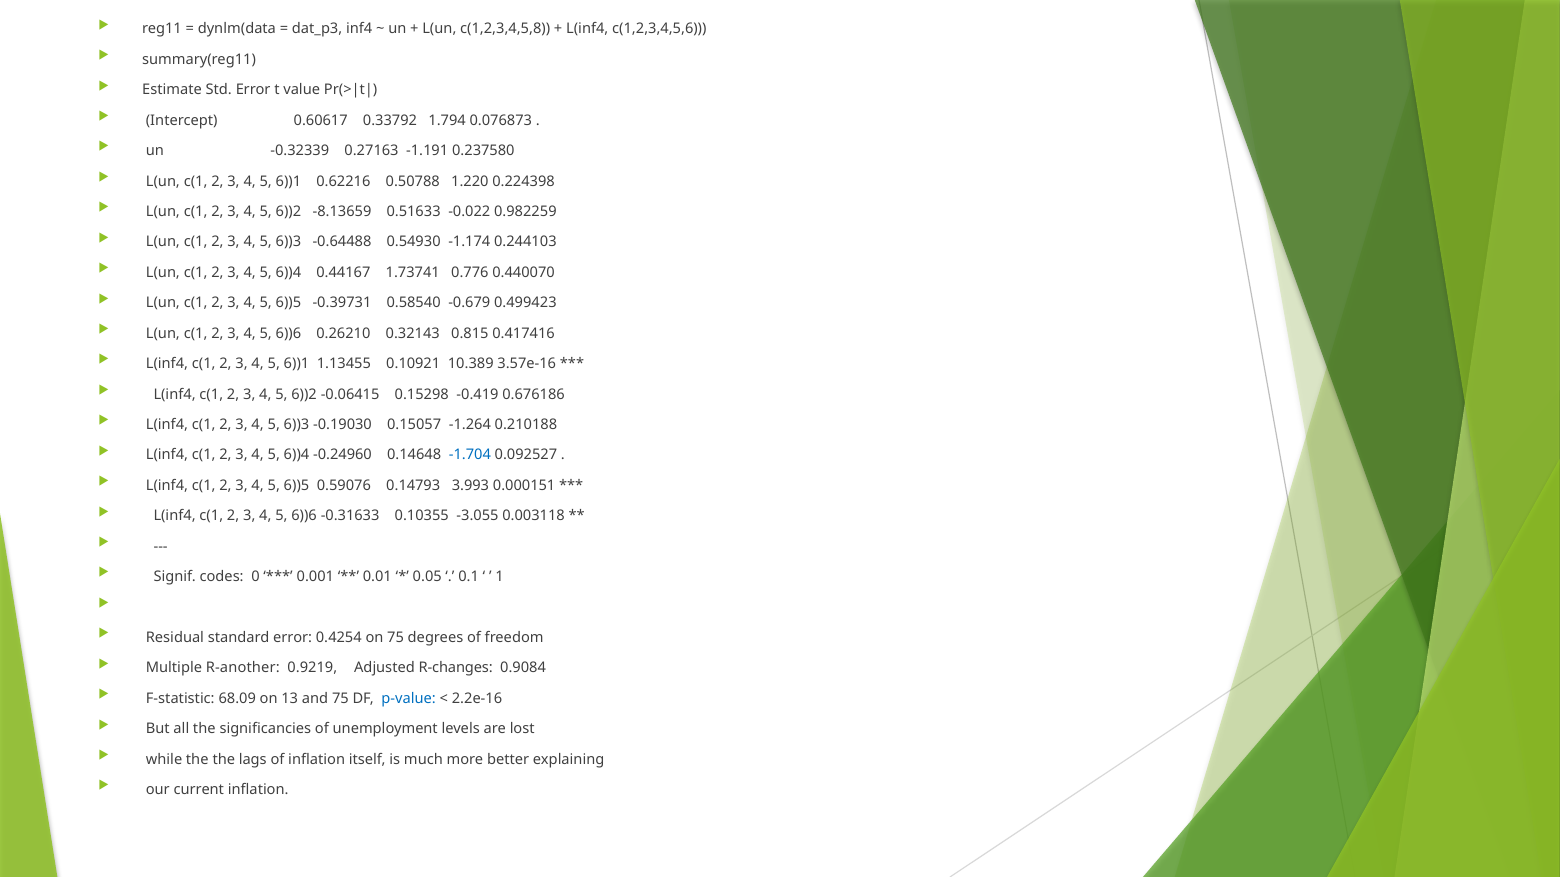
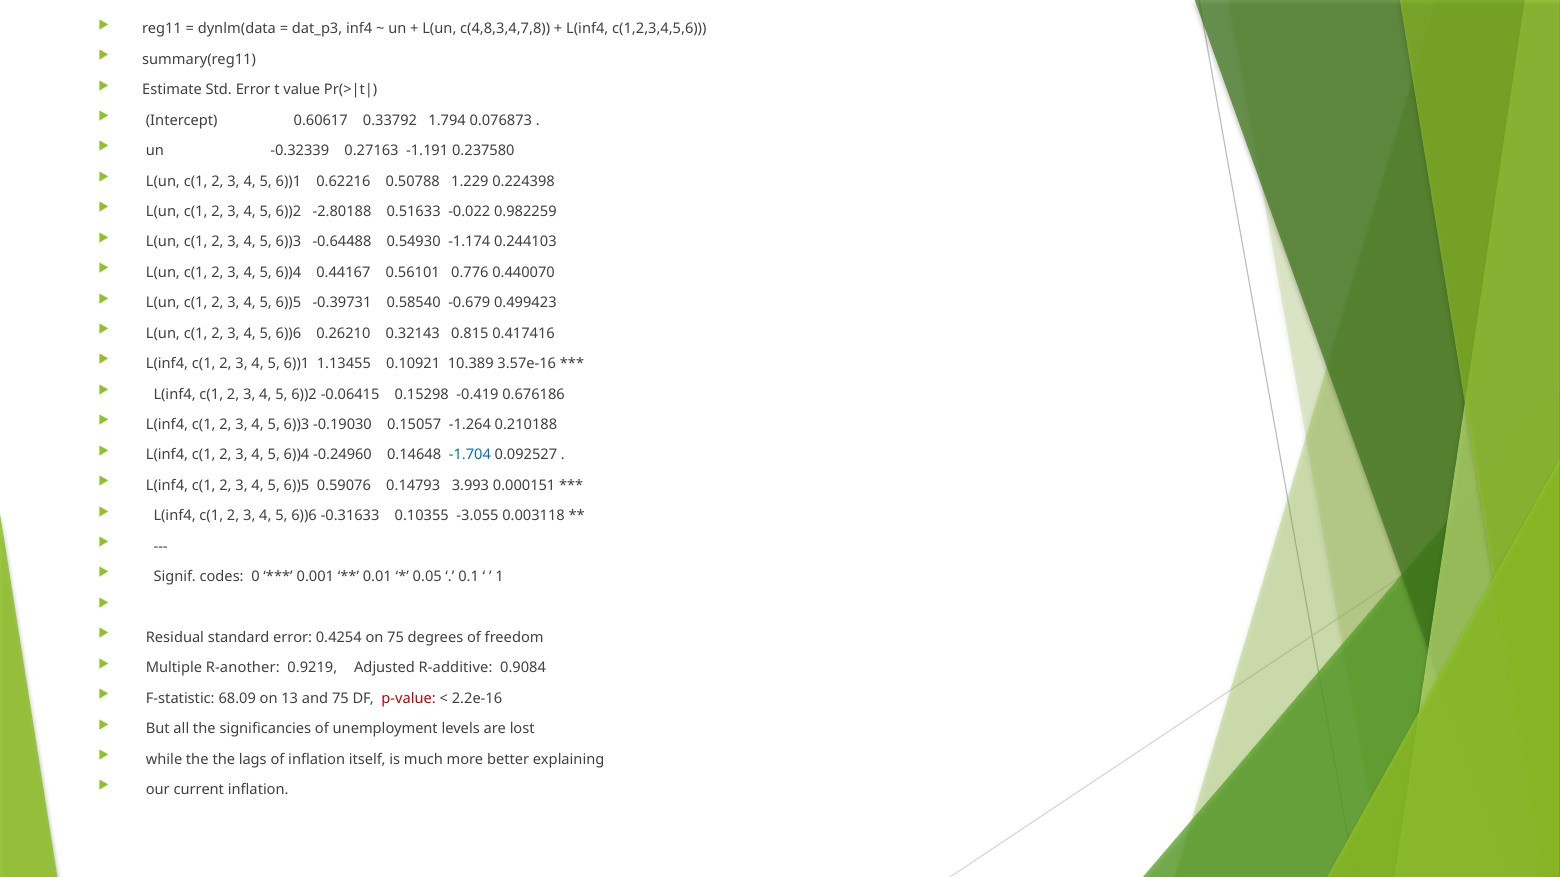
c(1,2,3,4,5,8: c(1,2,3,4,5,8 -> c(4,8,3,4,7,8 (505, 29)
1.220: 1.220 -> 1.229 (470, 181)
-8.13659: -8.13659 -> -2.80188 (342, 212)
1.73741: 1.73741 -> 0.56101 (413, 273)
R-changes: R-changes -> R-additive (456, 669)
p-value colour: blue -> red (409, 699)
